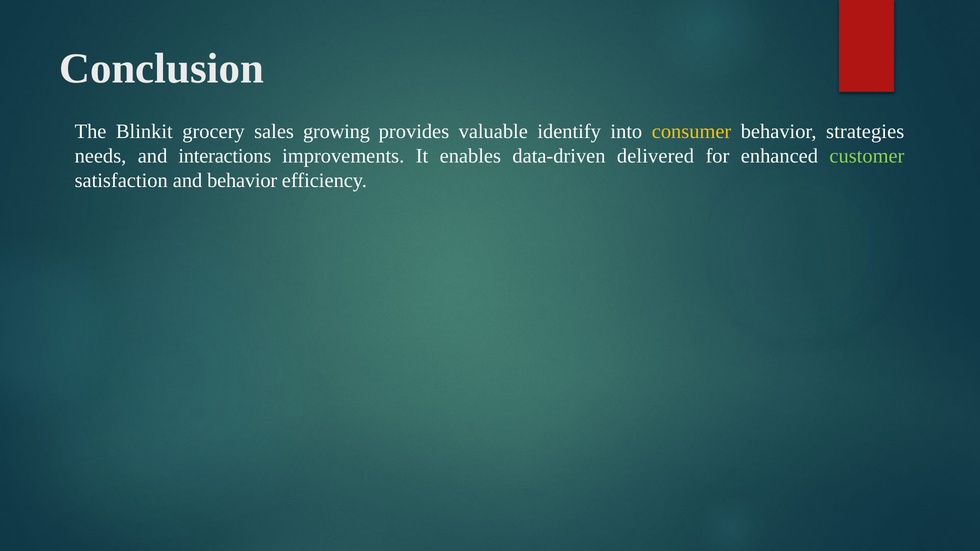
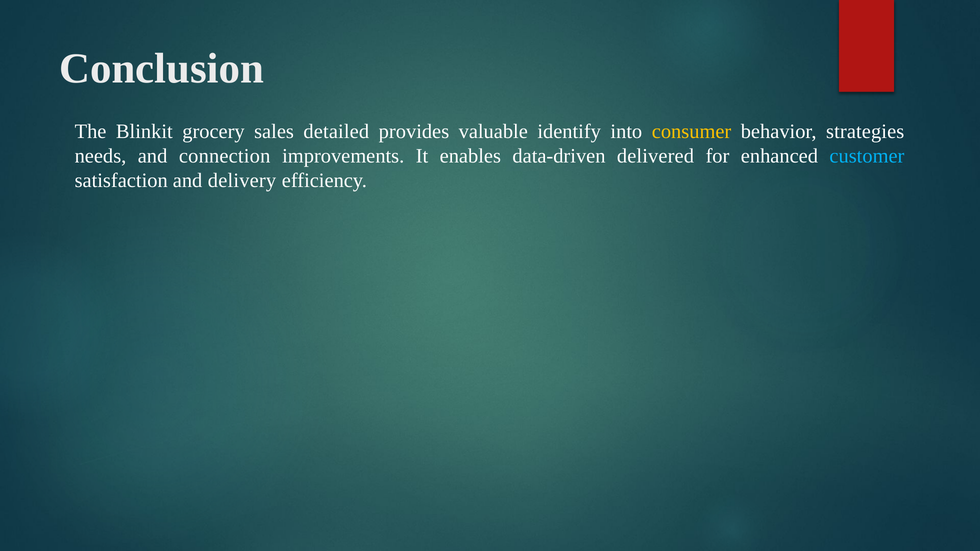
growing: growing -> detailed (336, 131)
interactions: interactions -> connection (225, 156)
customer colour: light green -> light blue (867, 156)
and behavior: behavior -> delivery (242, 181)
